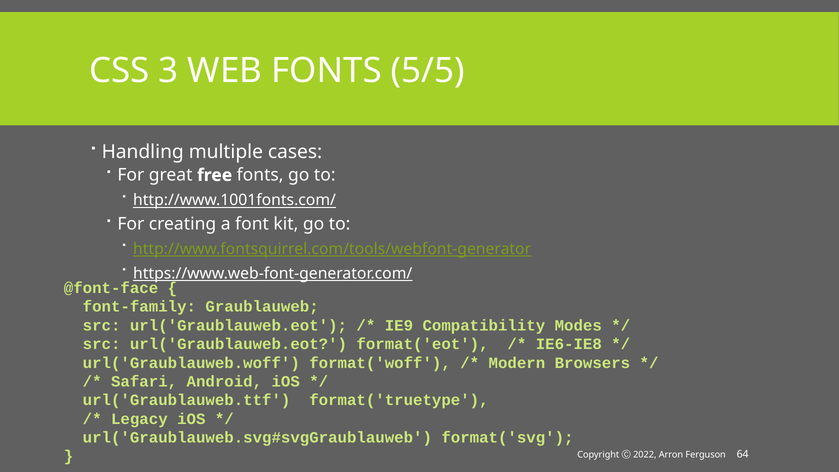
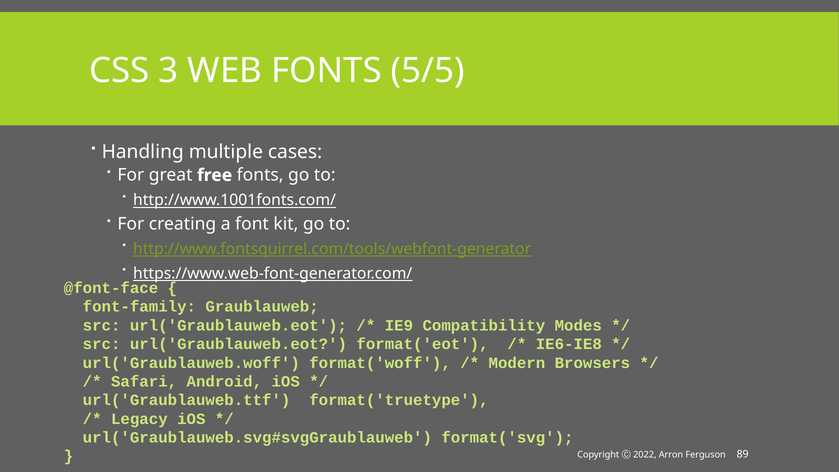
64: 64 -> 89 (743, 454)
